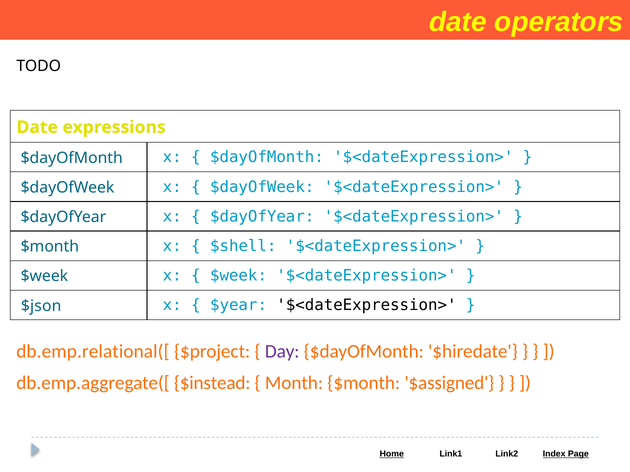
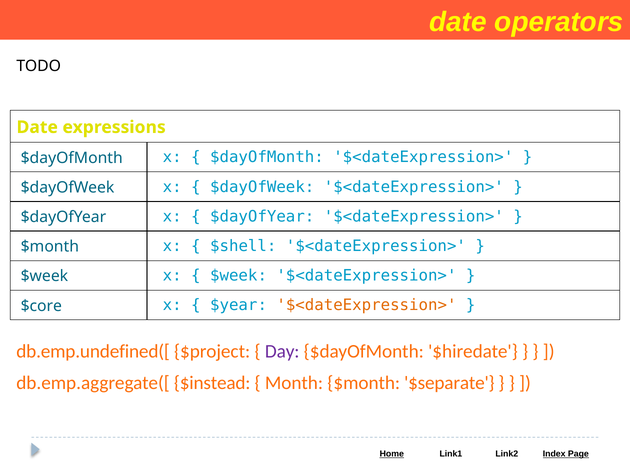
$json: $json -> $core (41, 306)
$<dateExpression> colour: black -> orange (366, 306)
db.emp.relational([: db.emp.relational([ -> db.emp.undefined([ (93, 352)
$assigned: $assigned -> $separate (449, 383)
